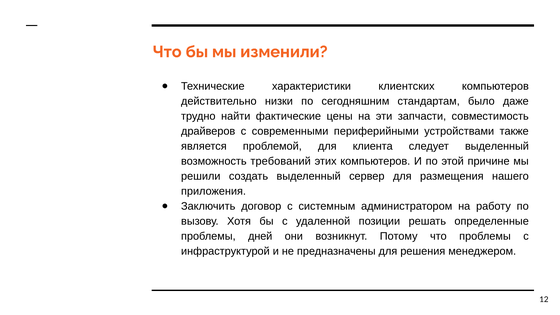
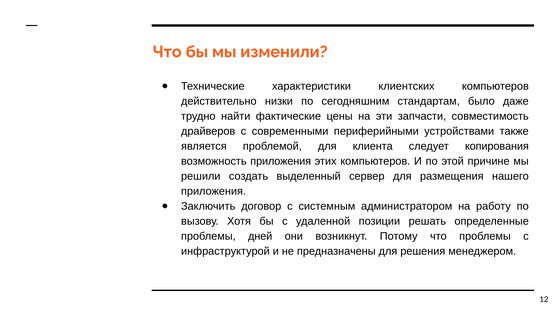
следует выделенный: выделенный -> копирования (497, 146)
возможность требований: требований -> приложения (281, 161)
